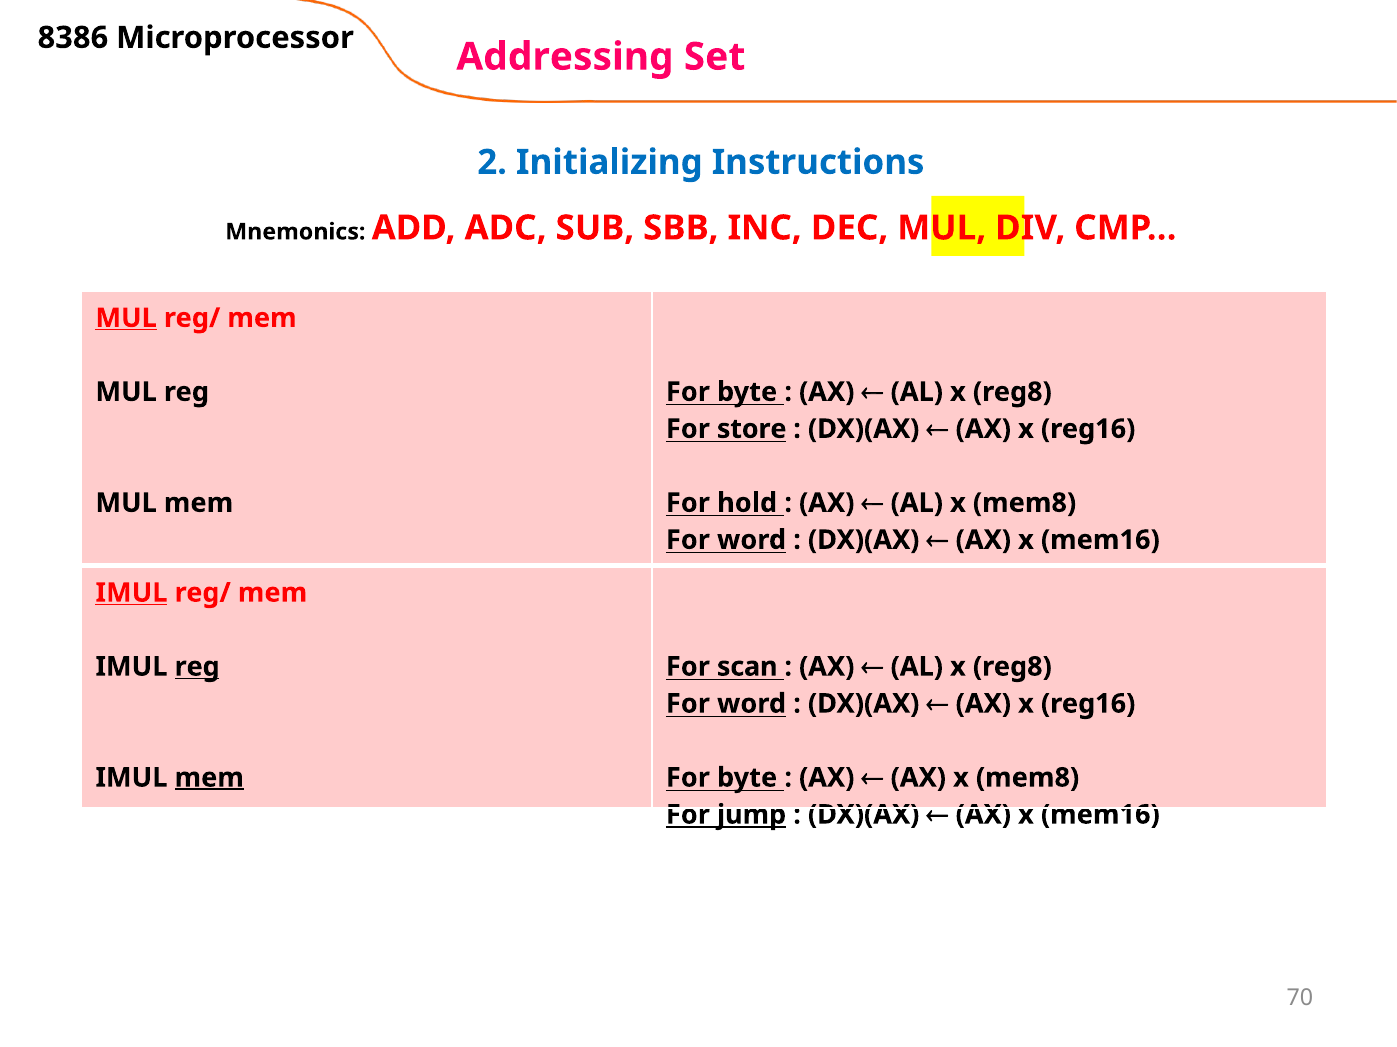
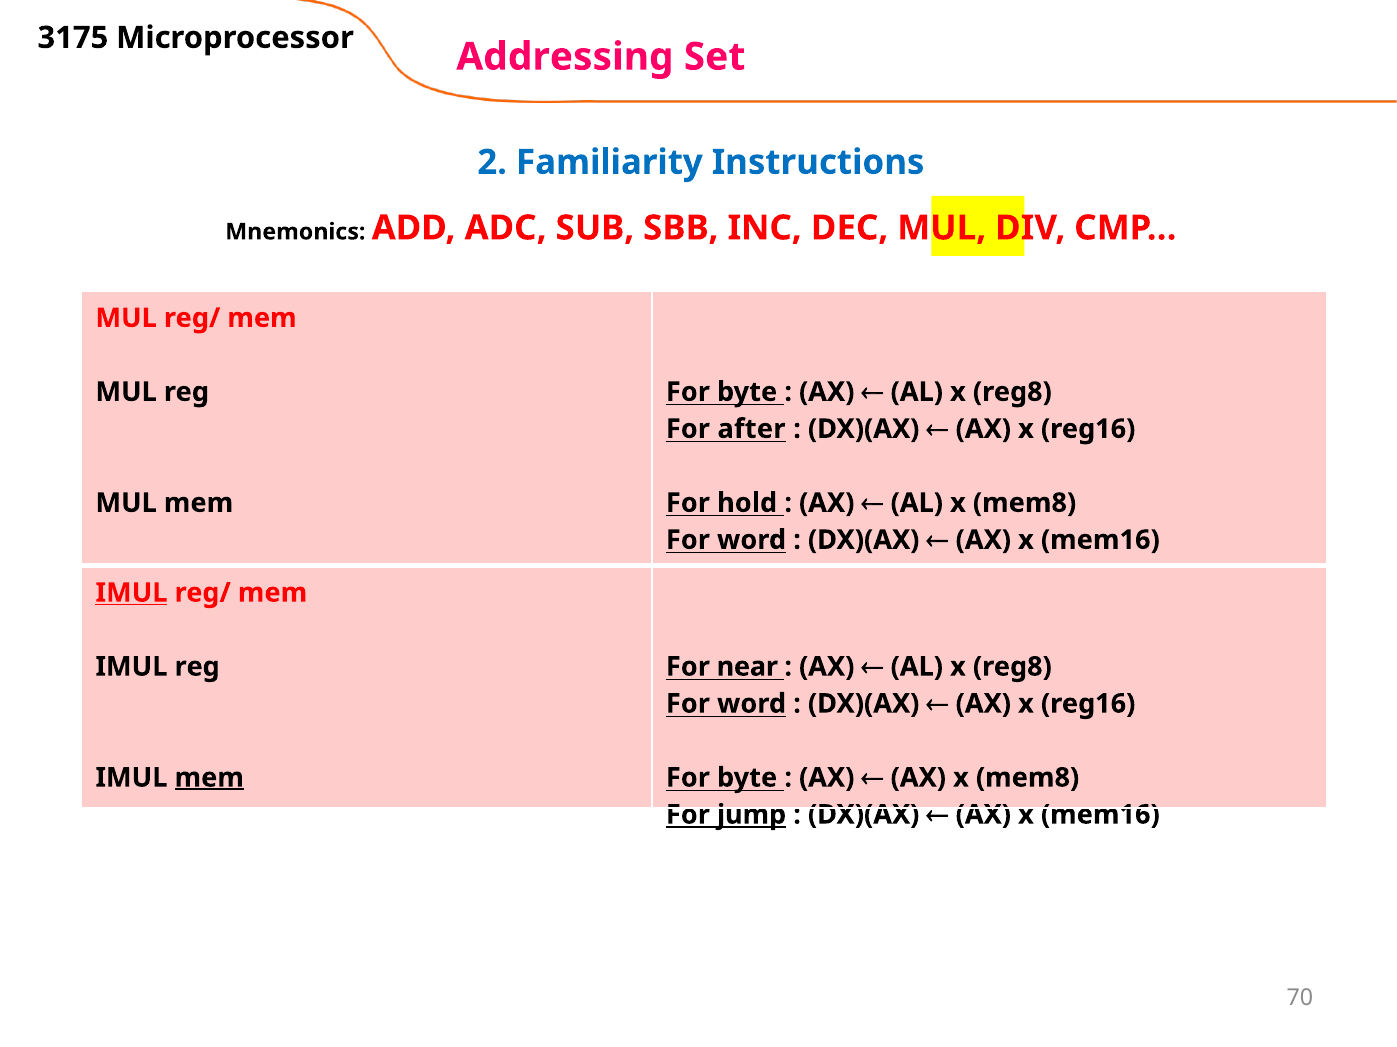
8386: 8386 -> 3175 (73, 38)
Initializing: Initializing -> Familiarity (609, 162)
MUL underline: present -> none (126, 318)
store: store -> after (751, 429)
reg underline: present -> none (197, 667)
scan: scan -> near (747, 667)
